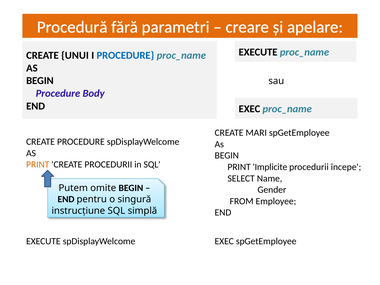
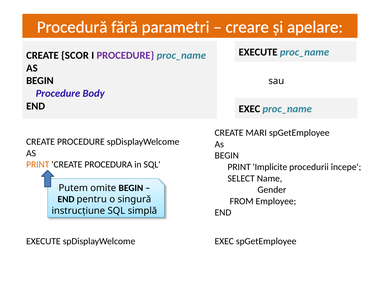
UNUI: UNUI -> SCOR (75, 55)
PROCEDURE colour: blue -> purple (125, 55)
CREATE PROCEDURII: PROCEDURII -> PROCEDURA (108, 165)
